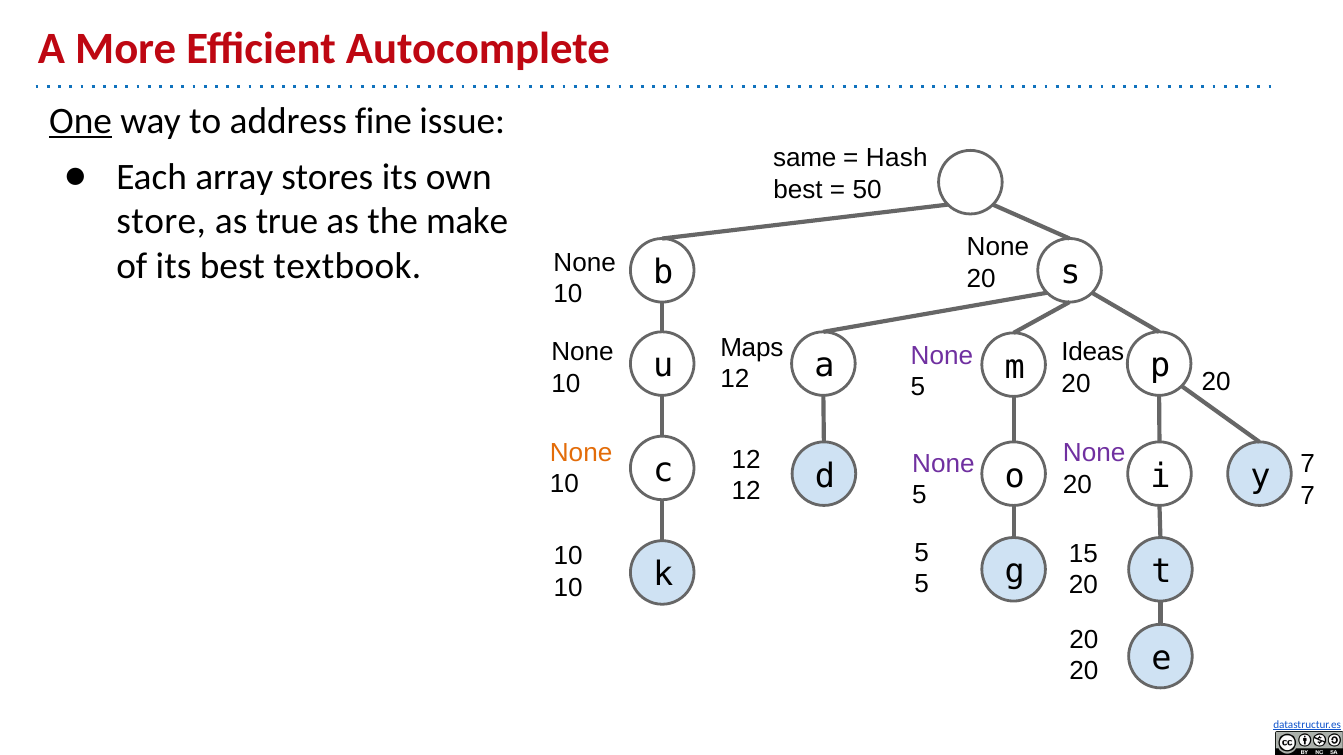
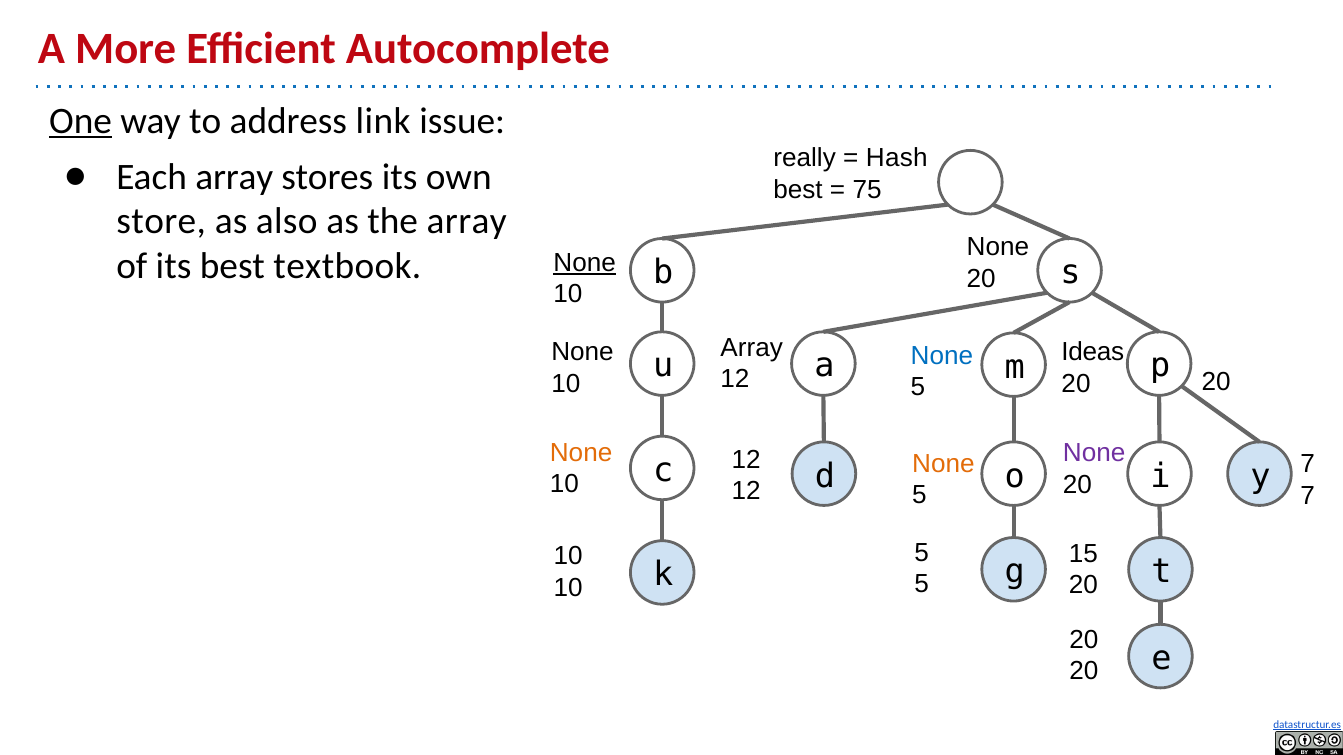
fine: fine -> link (383, 121)
same: same -> really (805, 158)
50: 50 -> 75 (867, 190)
true: true -> also (287, 222)
the make: make -> array (467, 222)
None underline: none -> present (585, 263)
Maps: Maps -> Array (752, 348)
None colour: purple -> blue (942, 356)
None colour: purple -> orange (943, 464)
